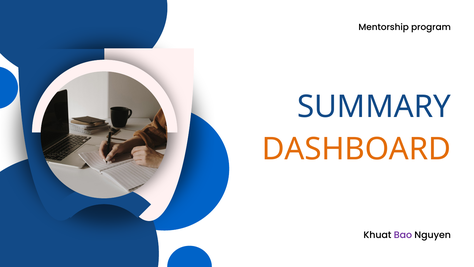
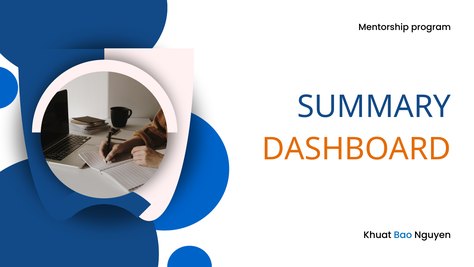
Bao colour: purple -> blue (403, 235)
